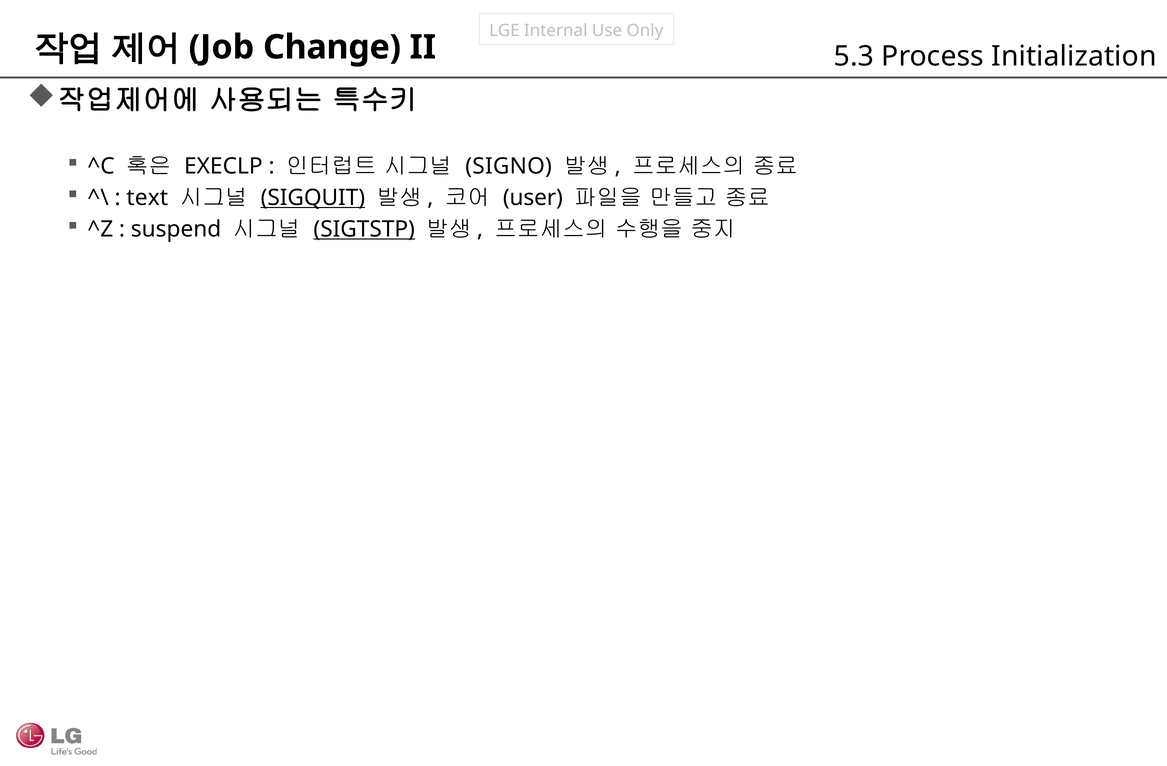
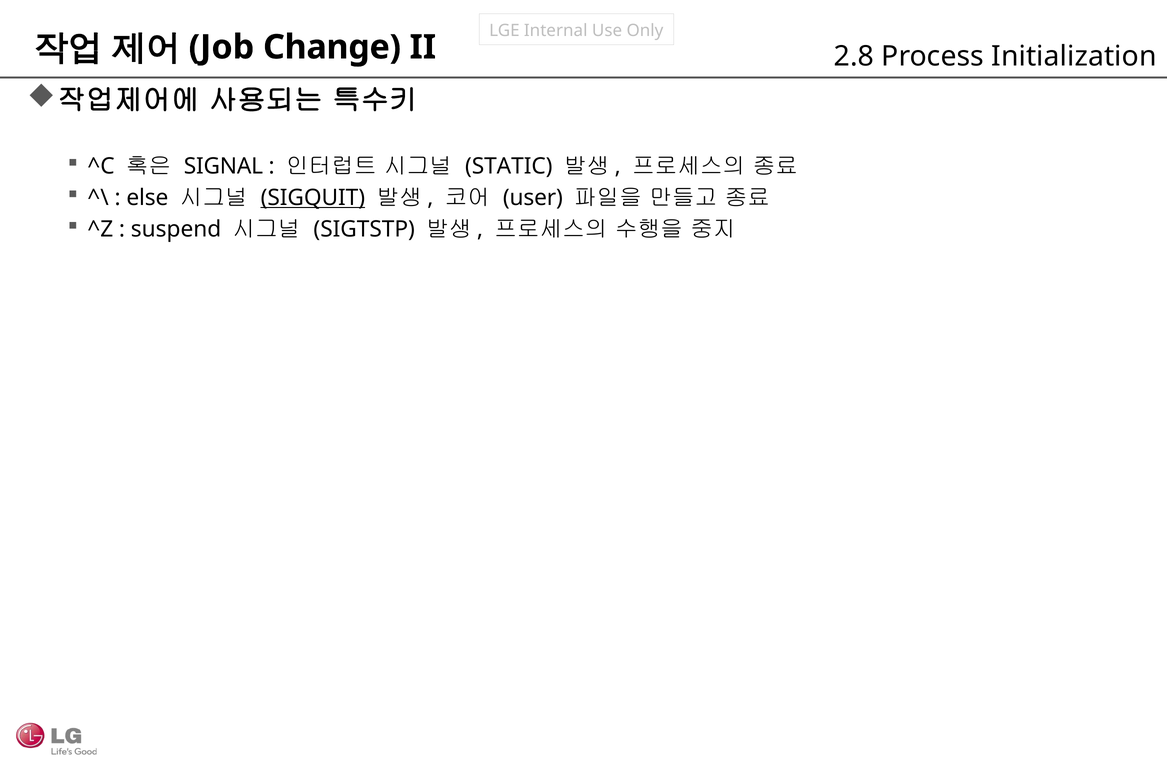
5.3: 5.3 -> 2.8 (854, 56)
EXECLP: EXECLP -> SIGNAL (223, 166)
SIGNO: SIGNO -> STATIC (509, 166)
text: text -> else (147, 198)
SIGTSTP underline: present -> none (364, 229)
